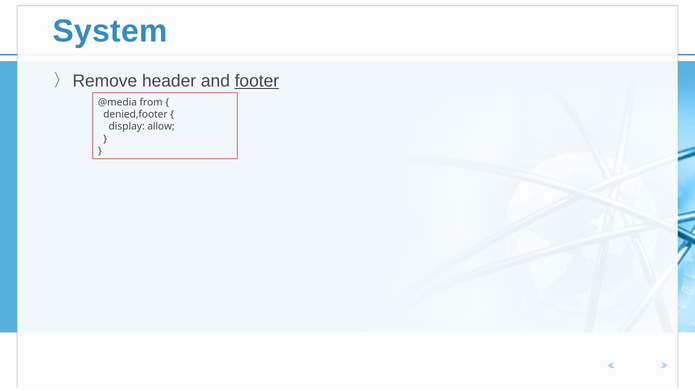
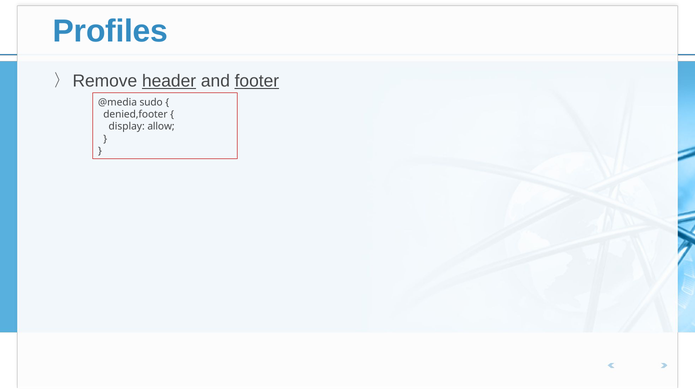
System: System -> Profiles (111, 31)
header underline: none -> present (169, 81)
from: from -> sudo (151, 102)
